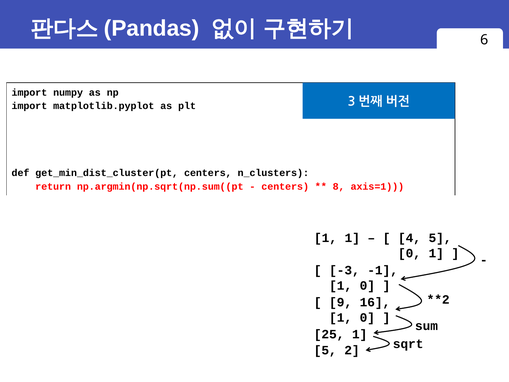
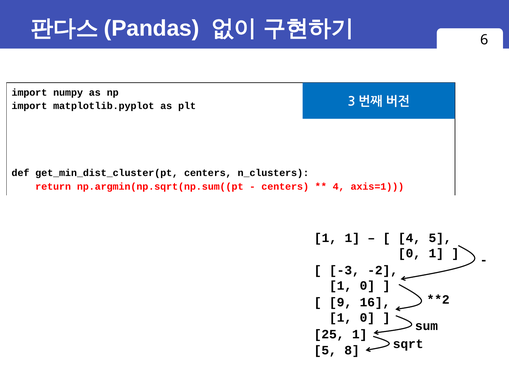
8: 8 -> 4 (339, 186)
-1: -1 -> -2 (383, 270)
2: 2 -> 8 (352, 350)
